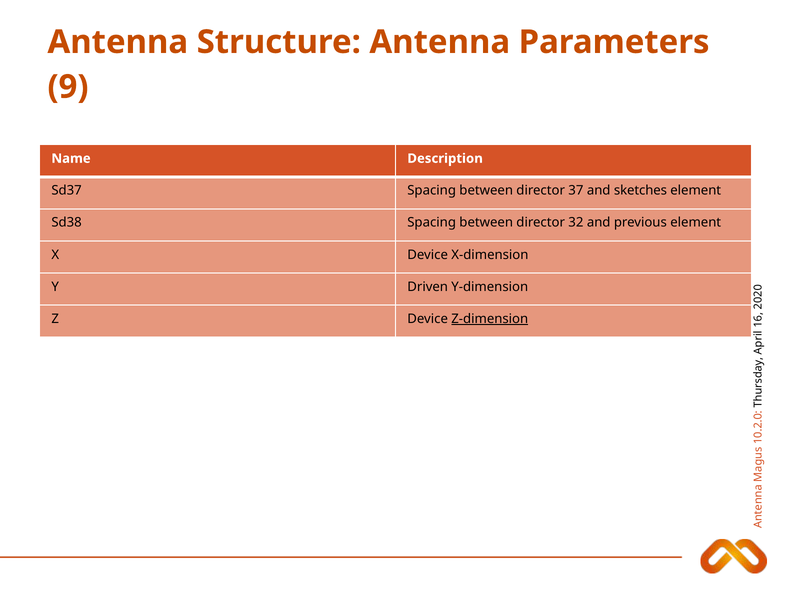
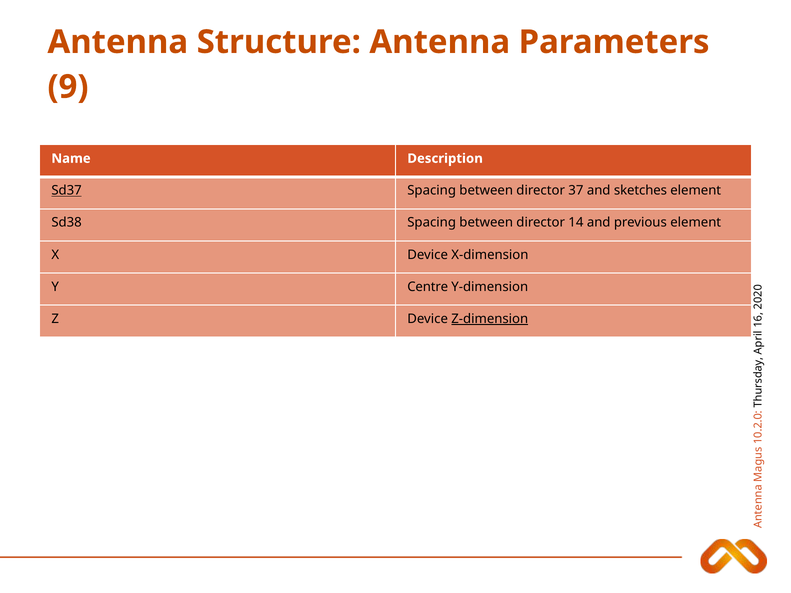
Sd37 underline: none -> present (67, 191)
32: 32 -> 14 (576, 223)
Driven: Driven -> Centre (428, 287)
